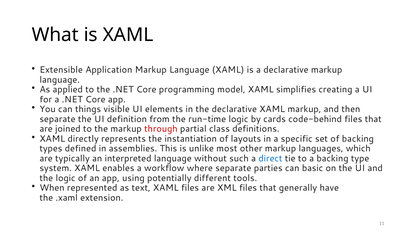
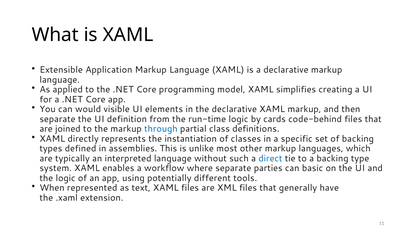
things: things -> would (88, 109)
through colour: red -> blue (161, 129)
layouts: layouts -> classes (246, 139)
